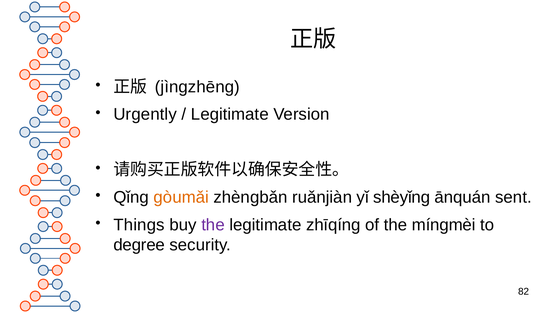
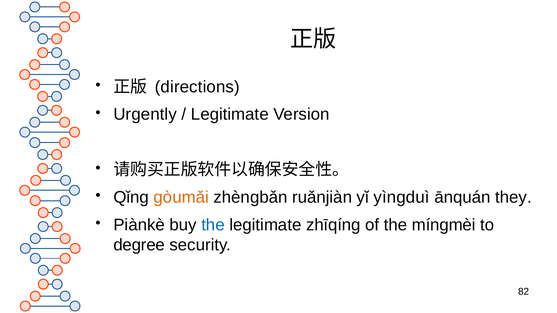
jìngzhēng: jìngzhēng -> directions (197, 87)
shèyǐng: shèyǐng -> yìngduì (402, 197)
sent: sent -> they (513, 197)
Things: Things -> Piànkè (139, 225)
the colour: purple -> blue (213, 225)
